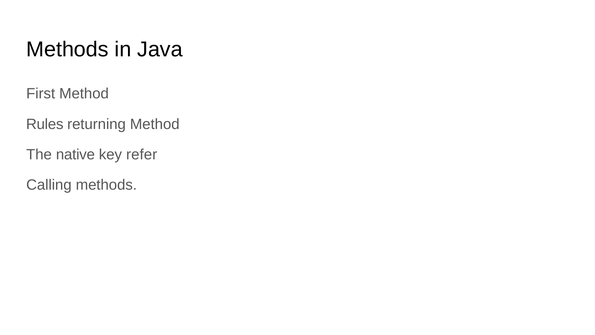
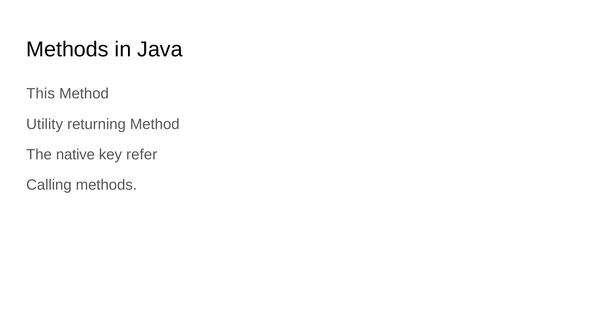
First: First -> This (41, 94)
Rules: Rules -> Utility (45, 124)
